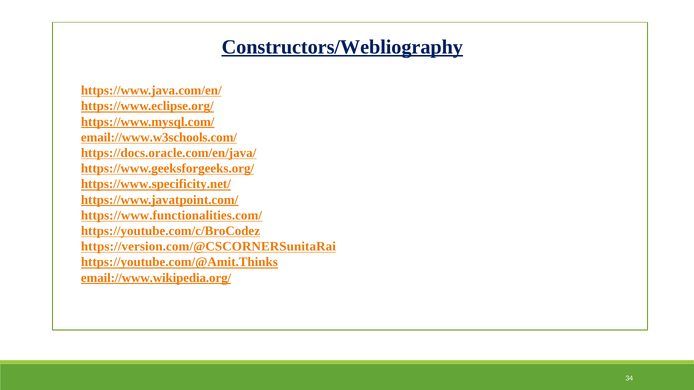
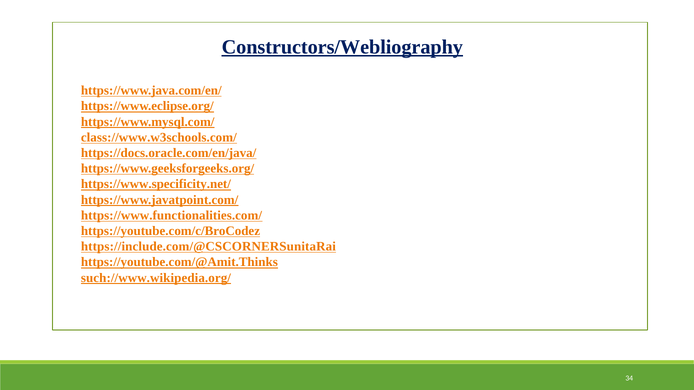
email://www.w3schools.com/: email://www.w3schools.com/ -> class://www.w3schools.com/ (159, 138)
https://version.com/@CSCORNERSunitaRai: https://version.com/@CSCORNERSunitaRai -> https://include.com/@CSCORNERSunitaRai (208, 247)
email://www.wikipedia.org/: email://www.wikipedia.org/ -> such://www.wikipedia.org/ (156, 278)
